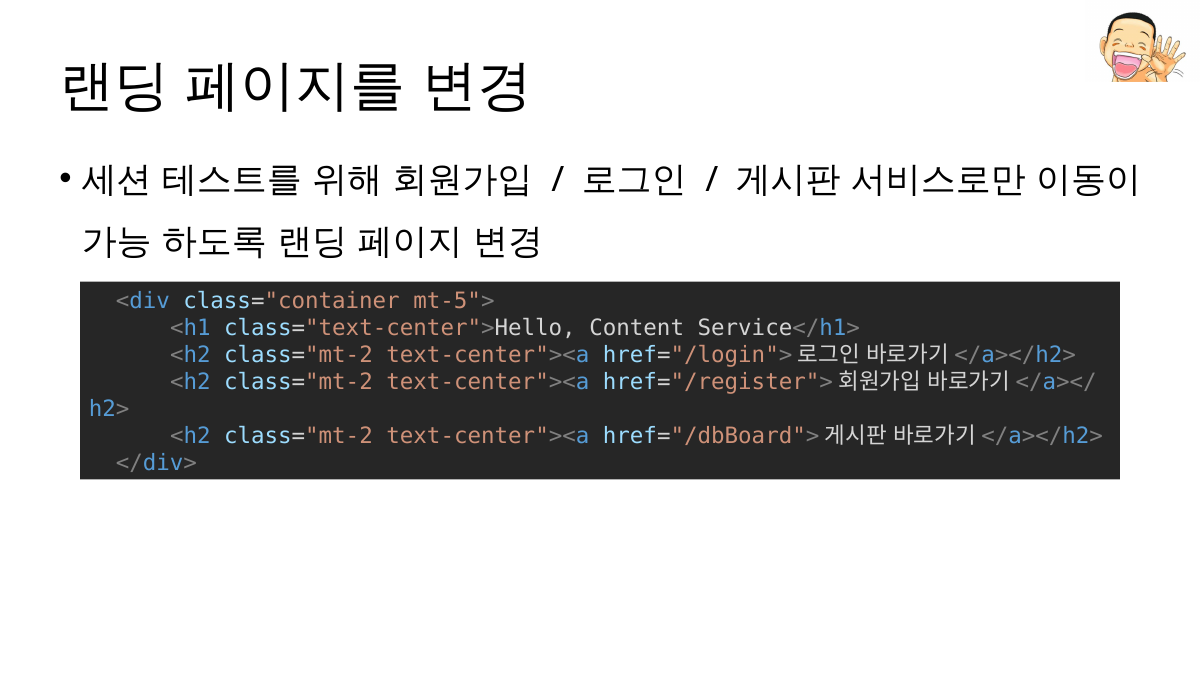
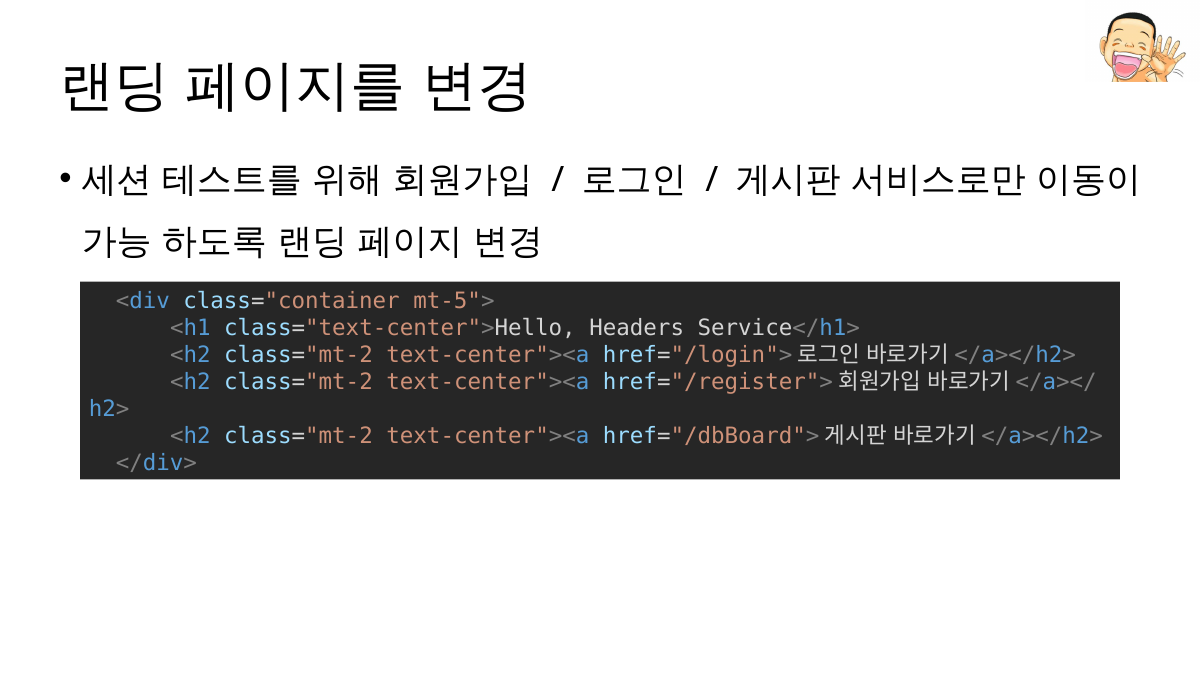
Content: Content -> Headers (637, 328)
